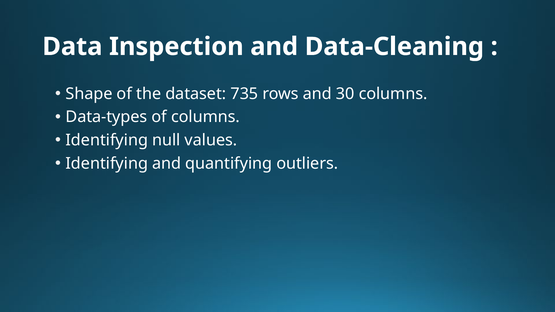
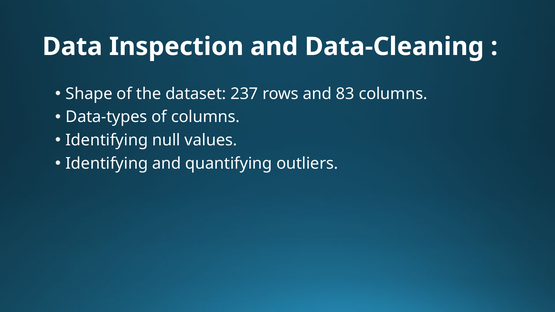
735: 735 -> 237 (244, 94)
30: 30 -> 83 (345, 94)
